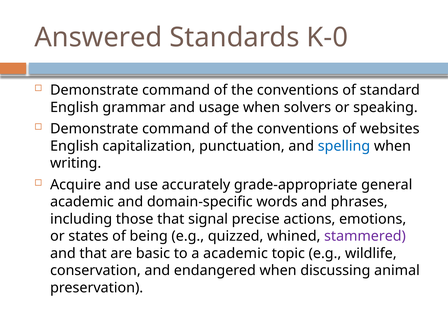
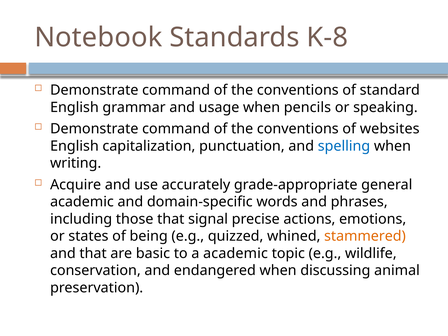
Answered: Answered -> Notebook (98, 37)
K-0: K-0 -> K-8 (327, 37)
solvers: solvers -> pencils (307, 107)
stammered colour: purple -> orange (365, 236)
